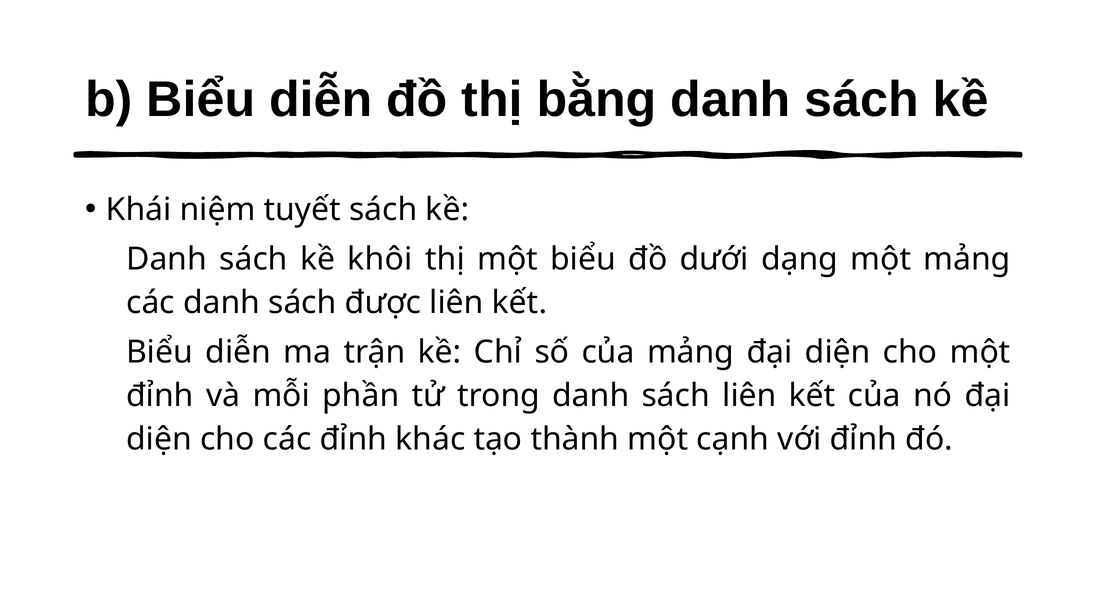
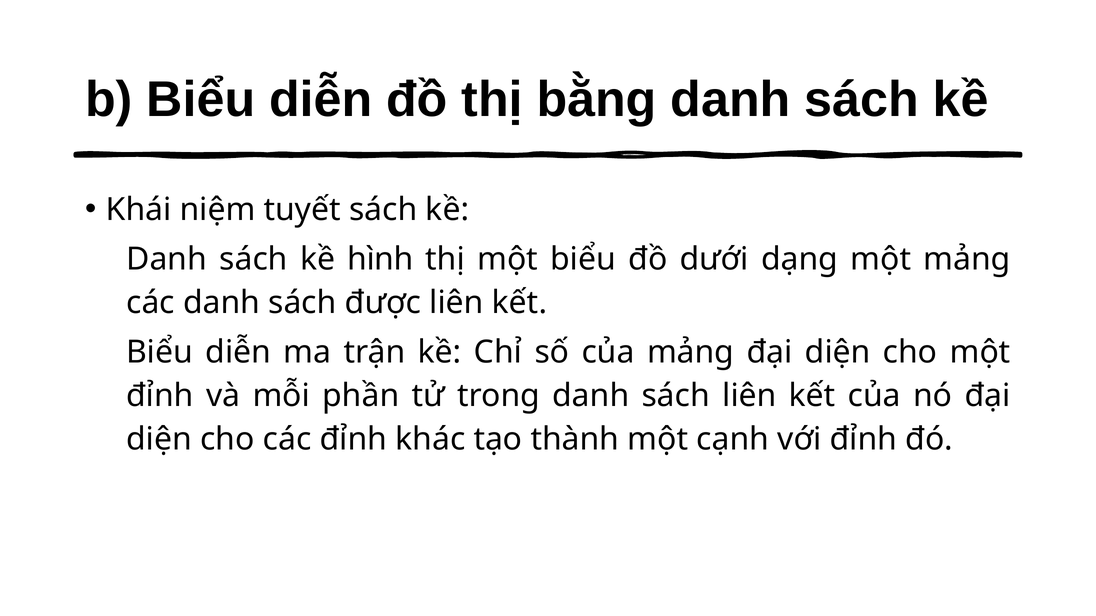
khôi: khôi -> hình (380, 259)
